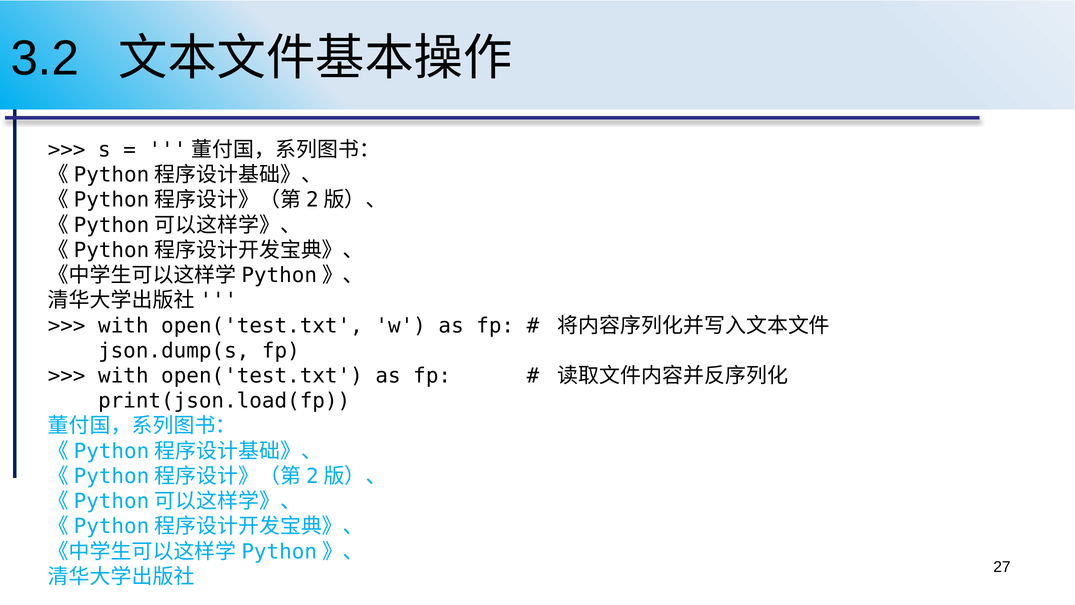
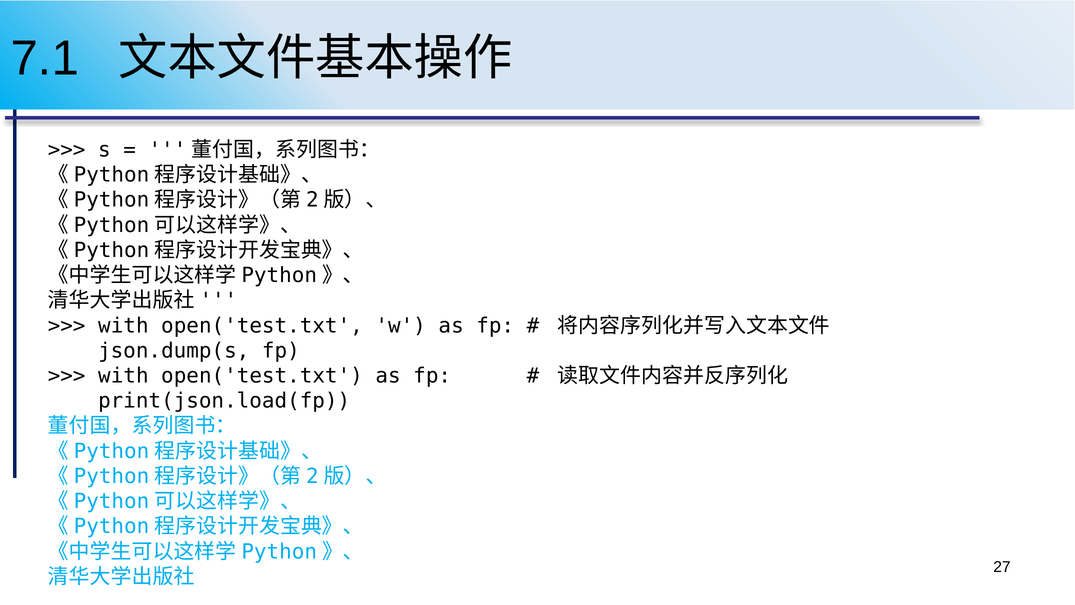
3.2: 3.2 -> 7.1 (45, 58)
